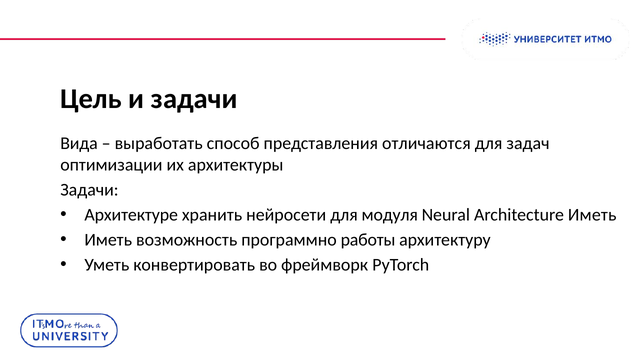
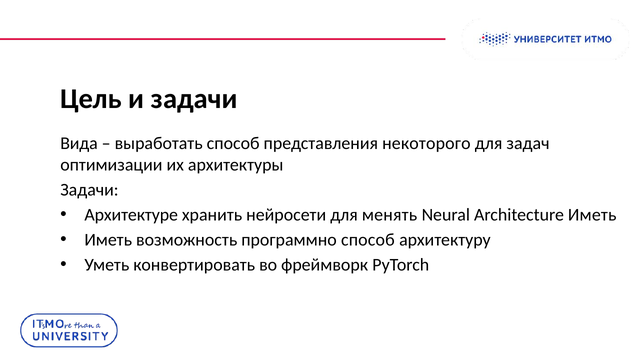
отличаются: отличаются -> некоторого (426, 143)
модуля: модуля -> менять (390, 215)
программно работы: работы -> способ (368, 240)
